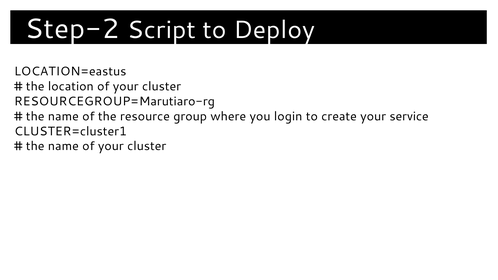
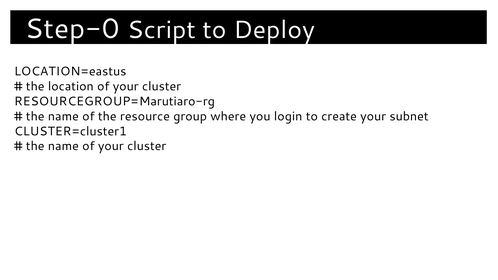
Step-2: Step-2 -> Step-0 (72, 29)
service: service -> subnet (409, 116)
